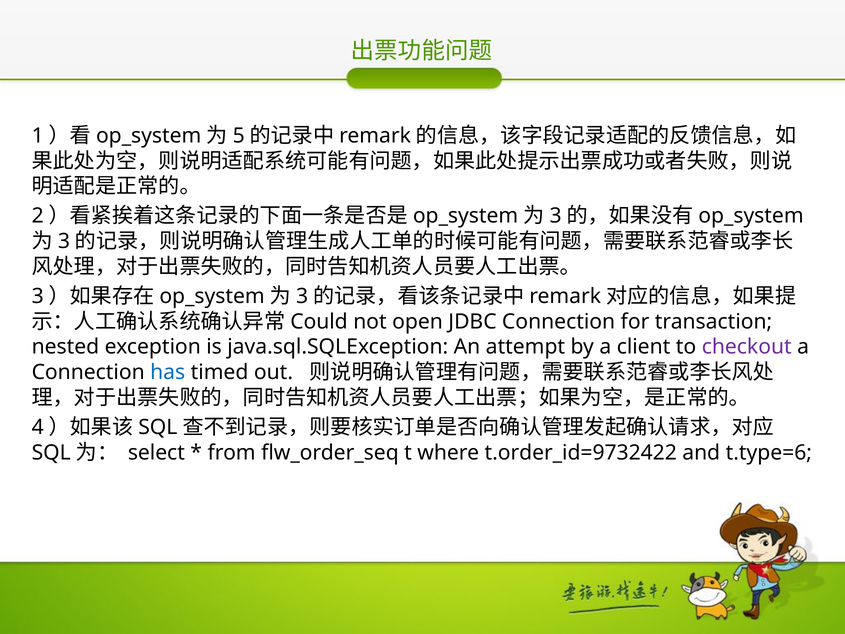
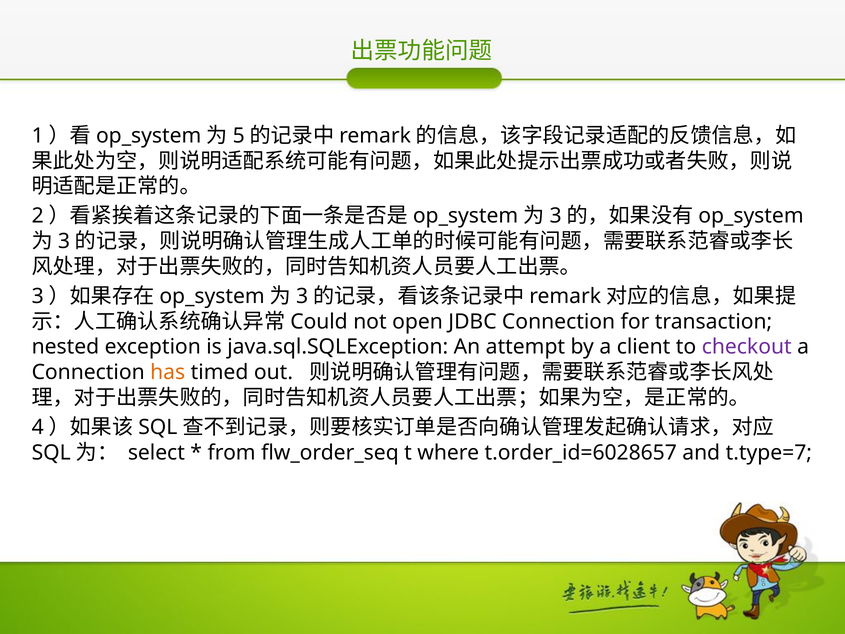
has colour: blue -> orange (168, 372)
t.order_id=9732422: t.order_id=9732422 -> t.order_id=6028657 (581, 452)
t.type=6: t.type=6 -> t.type=7 (769, 452)
